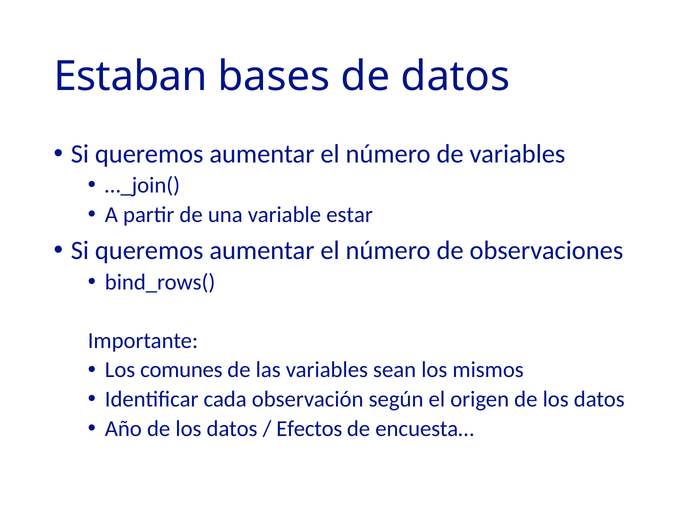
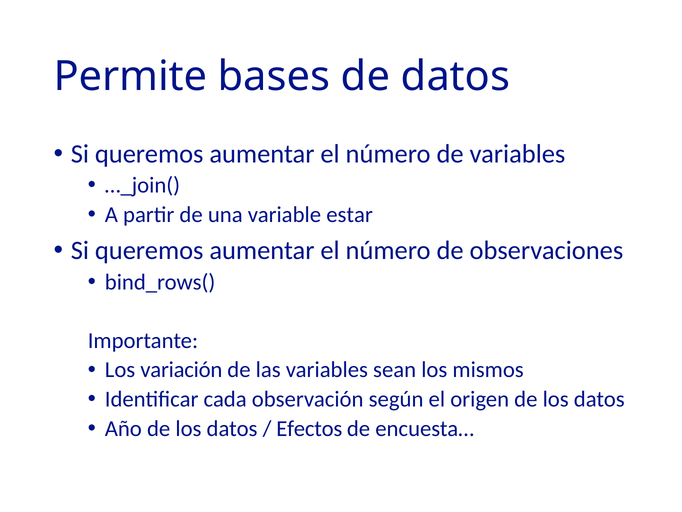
Estaban: Estaban -> Permite (130, 76)
comunes: comunes -> variación (181, 370)
